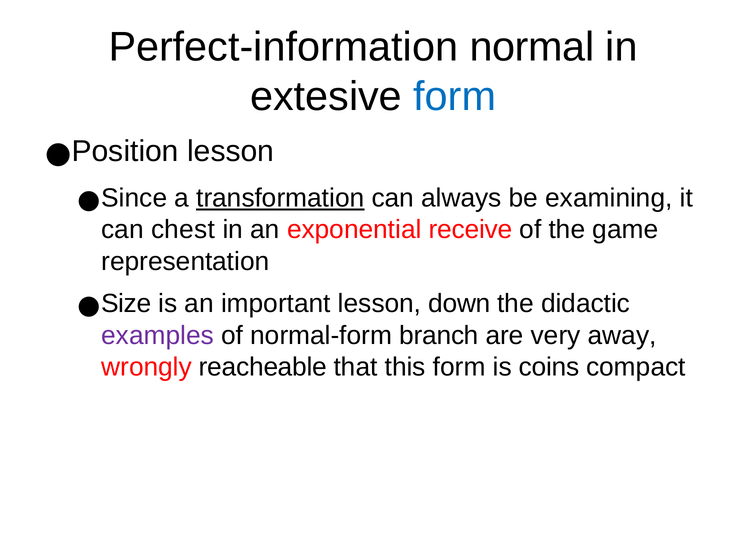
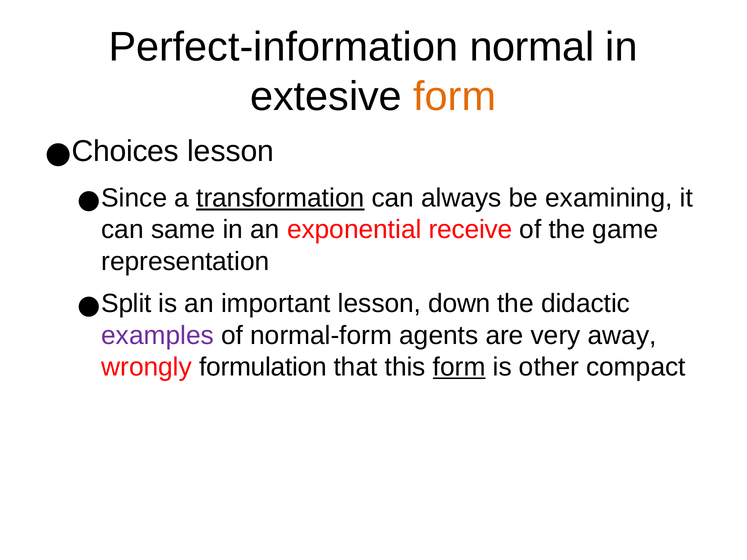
form colour: blue -> orange (455, 97)
Position: Position -> Choices (125, 151)
chest: chest -> same (183, 230)
Size: Size -> Split (126, 304)
branch: branch -> agents (439, 335)
reacheable: reacheable -> formulation (263, 367)
form underline: none -> present (459, 367)
coins: coins -> other (549, 367)
